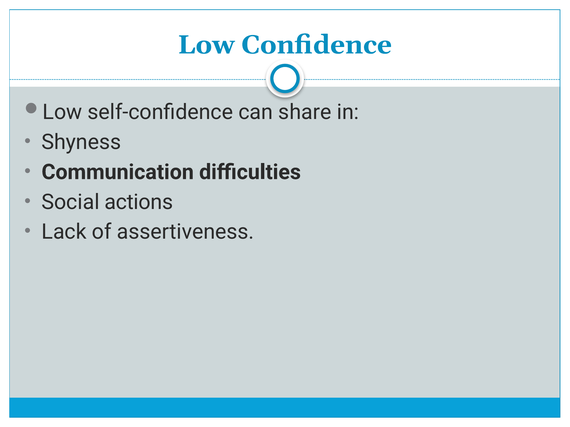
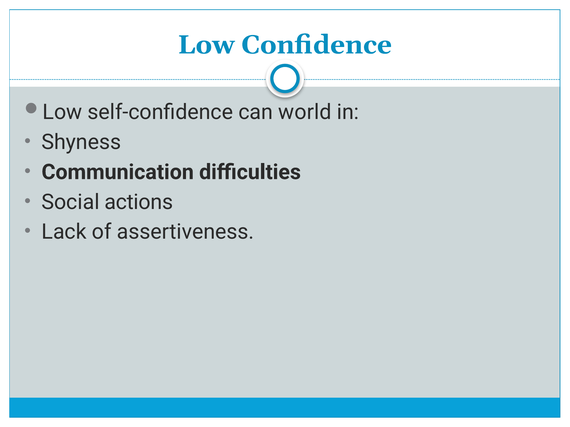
share: share -> world (305, 112)
